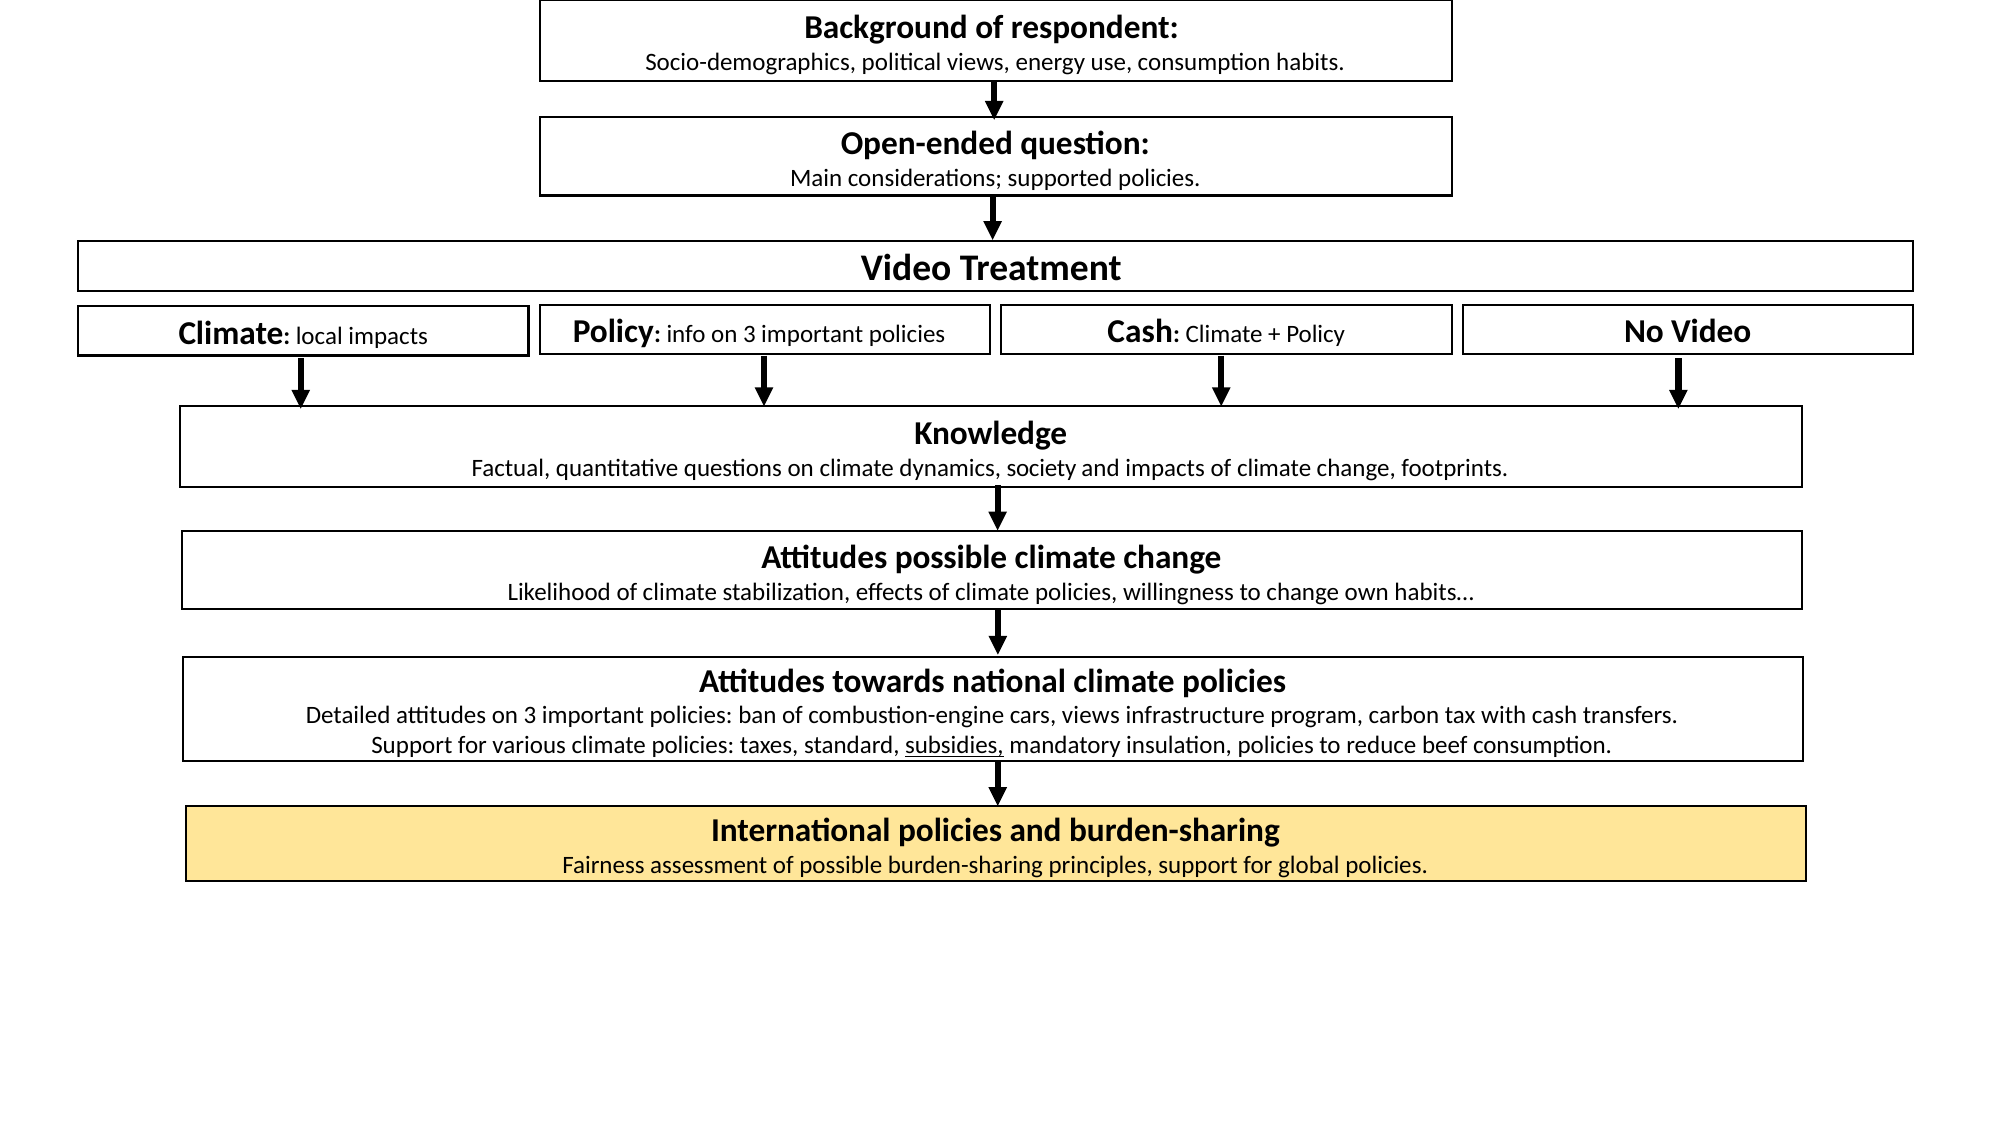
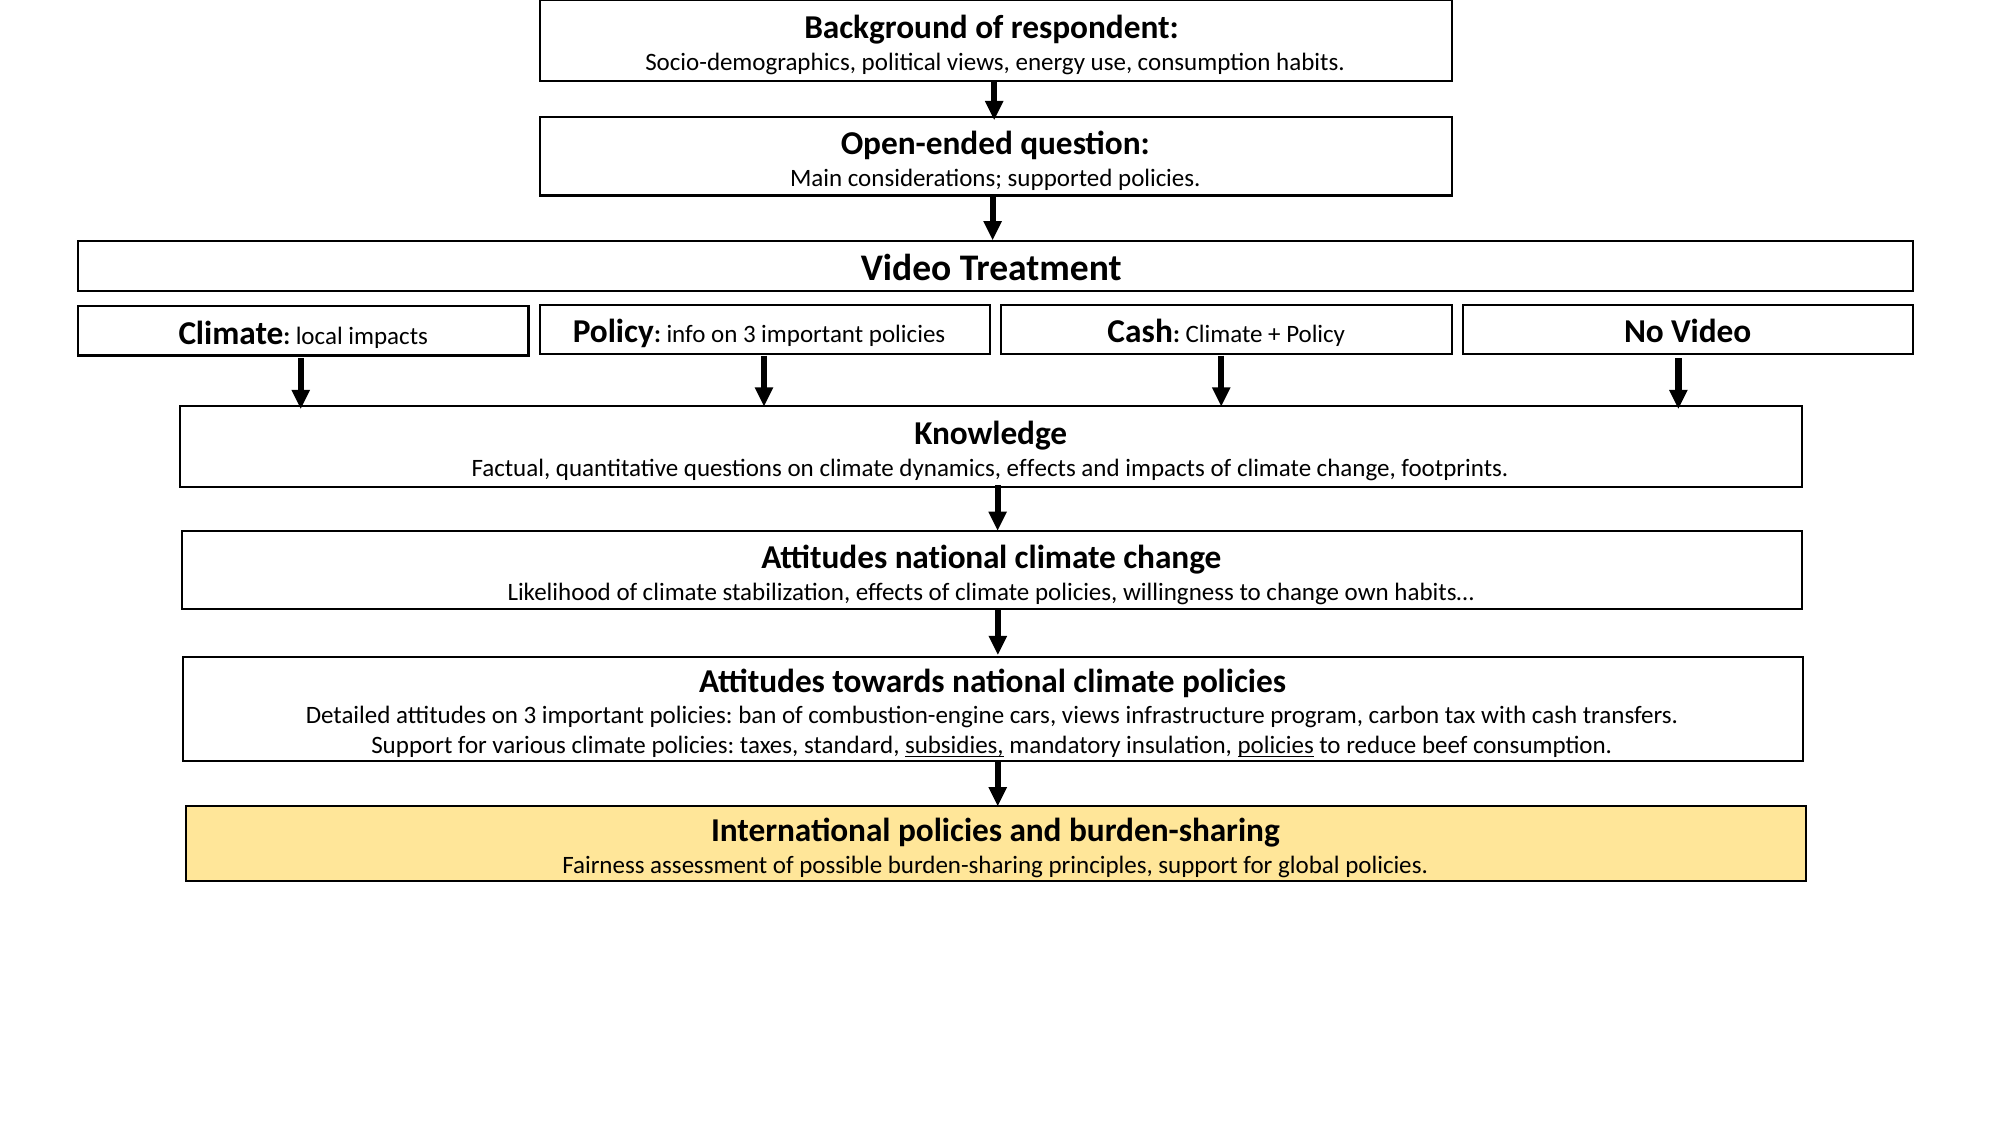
dynamics society: society -> effects (1041, 468)
Attitudes possible: possible -> national (951, 558)
policies underline: none -> present (1276, 746)
